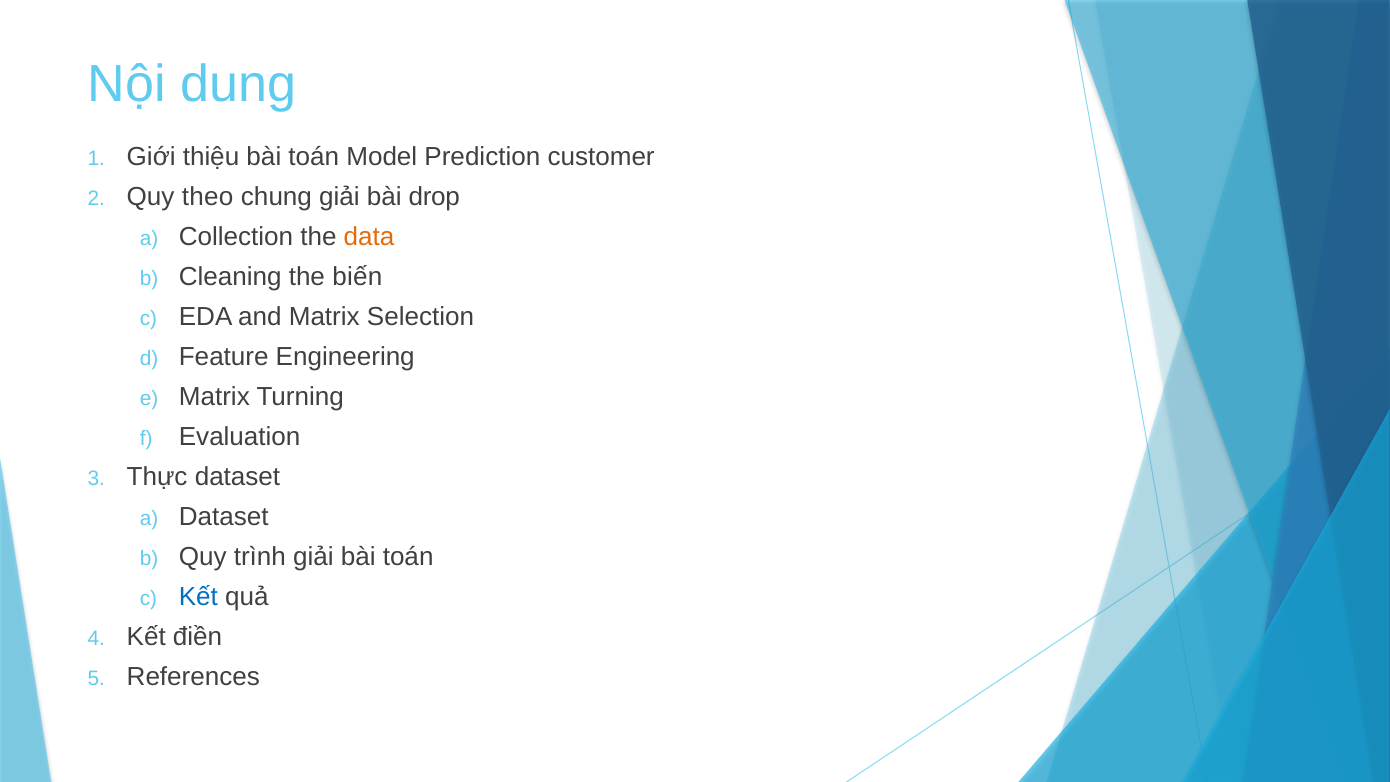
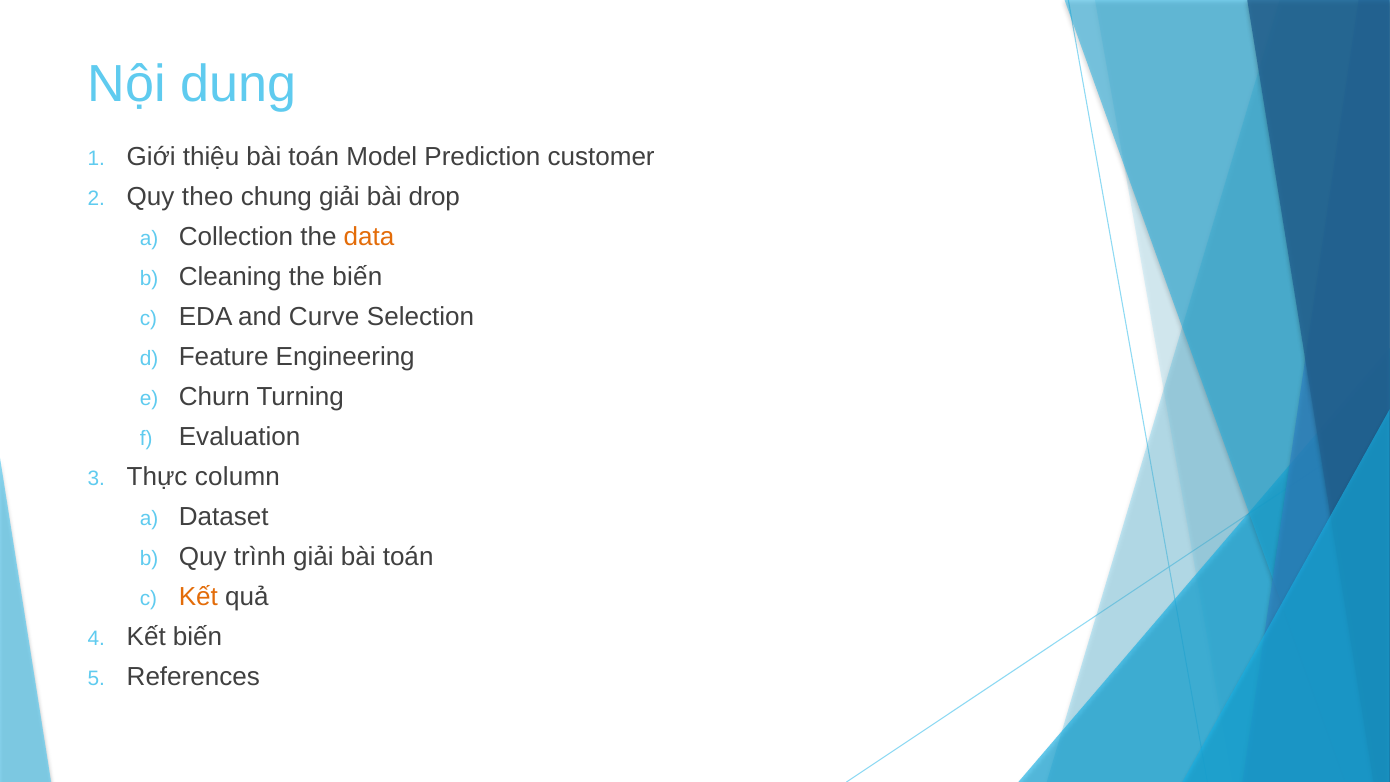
and Matrix: Matrix -> Curve (324, 317)
Matrix: Matrix -> Churn (214, 397)
Thực dataset: dataset -> column (237, 477)
Kết colour: blue -> orange (198, 597)
Kết điền: điền -> biến (198, 637)
